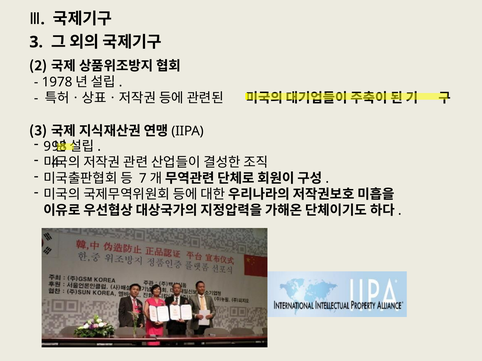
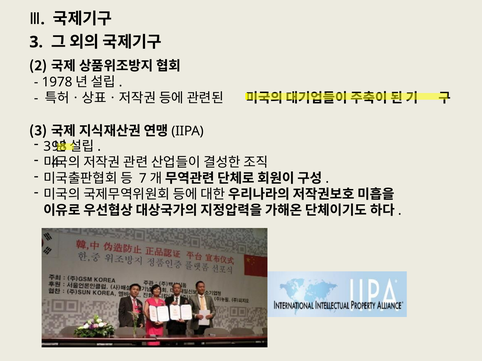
9: 9 -> 3 (47, 147)
